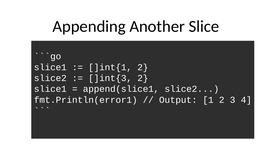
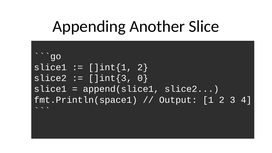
]int{3 2: 2 -> 0 (143, 78)
fmt.Println(error1: fmt.Println(error1 -> fmt.Println(space1 (86, 100)
